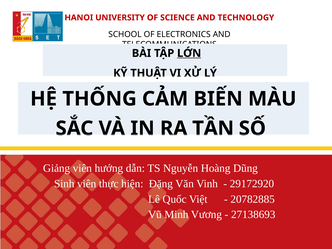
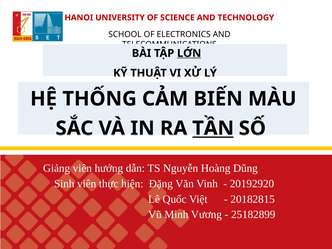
TẦN underline: none -> present (213, 128)
29172920: 29172920 -> 20192920 (252, 184)
20782885: 20782885 -> 20182815 (253, 199)
27138693: 27138693 -> 25182899 (253, 215)
